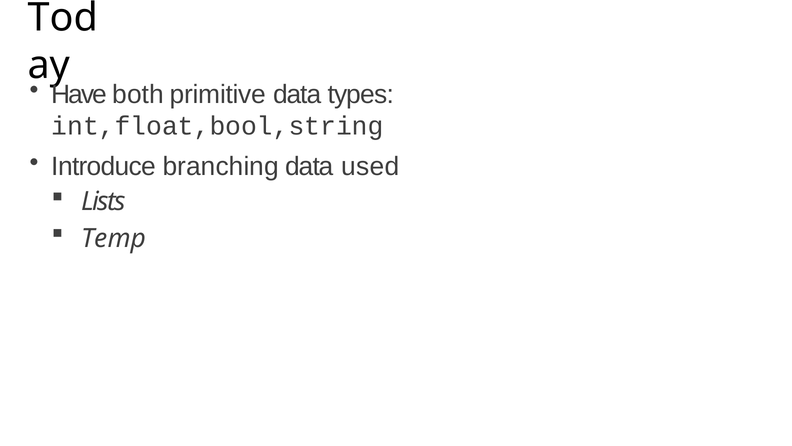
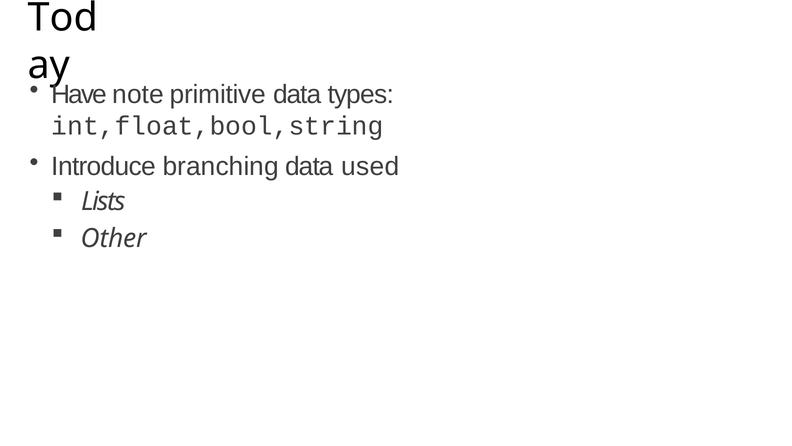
both: both -> note (138, 94)
Temp: Temp -> Other (114, 238)
